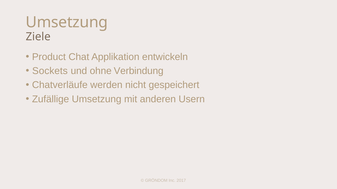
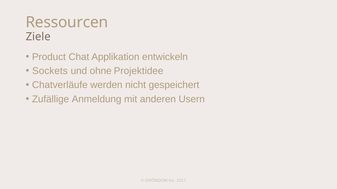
Umsetzung: Umsetzung -> Ressourcen (67, 22)
Verbindung: Verbindung -> Projektidee (139, 71)
Zufällige Umsetzung: Umsetzung -> Anmeldung (97, 99)
